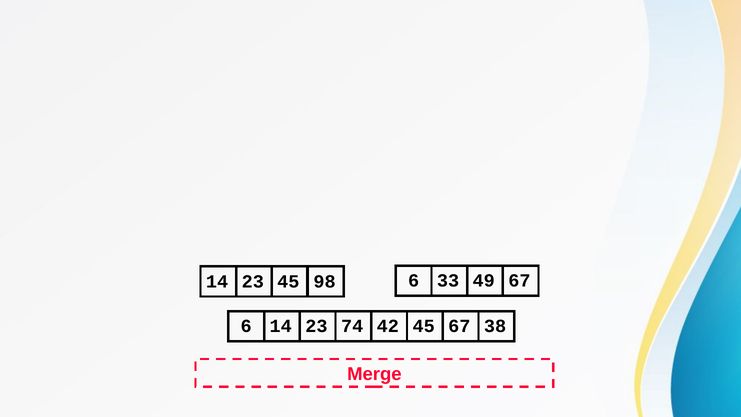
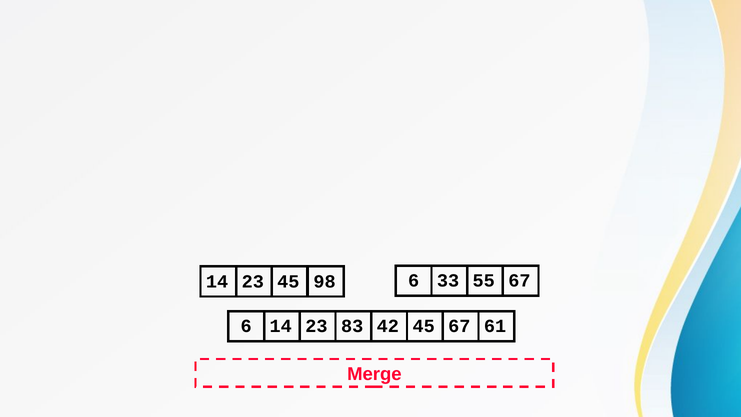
49: 49 -> 55 (484, 281)
74: 74 -> 83 (352, 326)
38: 38 -> 61 (495, 326)
